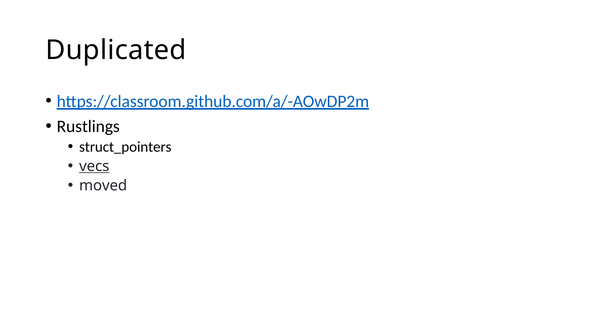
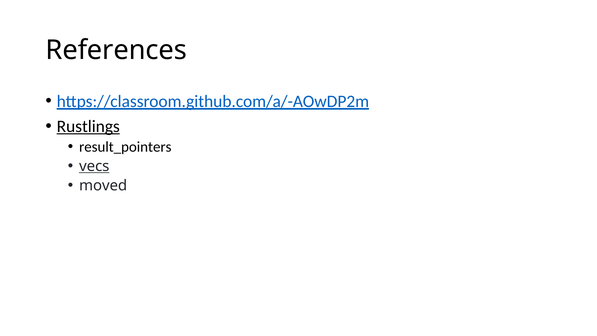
Duplicated: Duplicated -> References (116, 50)
Rustlings underline: none -> present (88, 126)
struct_pointers: struct_pointers -> result_pointers (125, 147)
